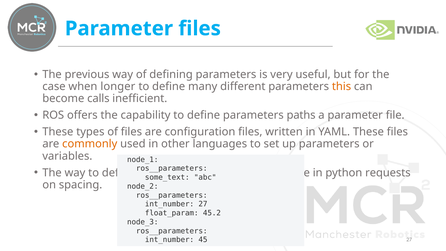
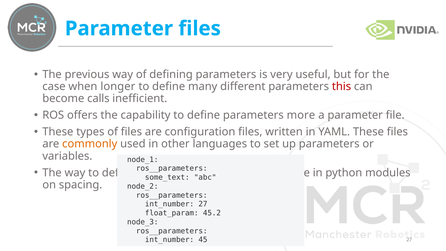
this colour: orange -> red (342, 86)
paths: paths -> more (301, 115)
requests: requests -> modules (388, 173)
